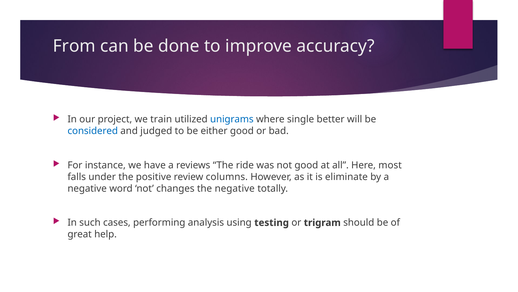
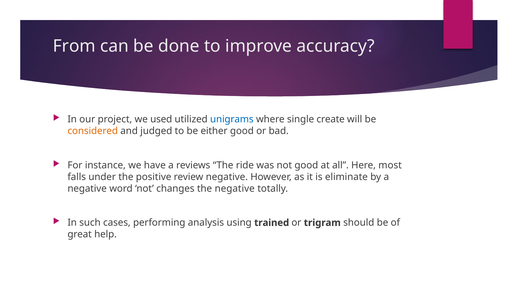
train: train -> used (161, 119)
better: better -> create (331, 119)
considered colour: blue -> orange (93, 131)
review columns: columns -> negative (227, 176)
testing: testing -> trained (272, 222)
